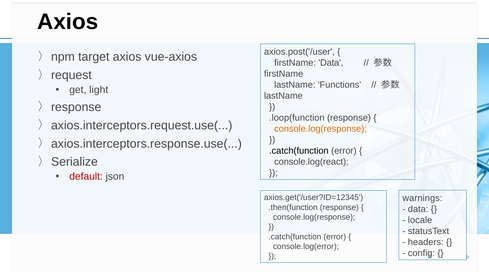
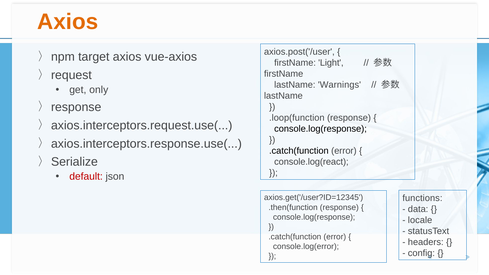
Axios colour: black -> orange (68, 22)
firstName Data: Data -> Light (331, 63)
Functions: Functions -> Warnings (339, 85)
light: light -> only (99, 90)
console.log(response colour: orange -> black (321, 129)
warnings: warnings -> functions (422, 198)
